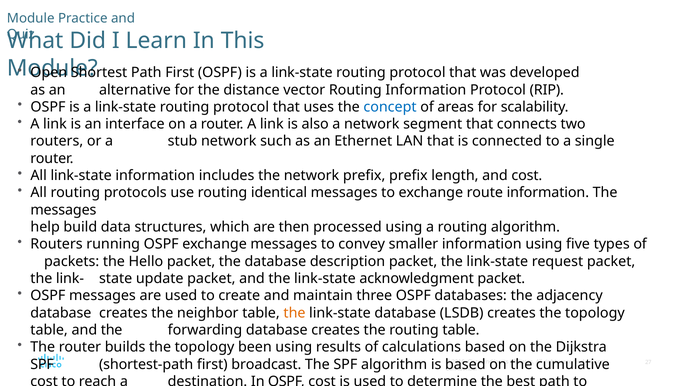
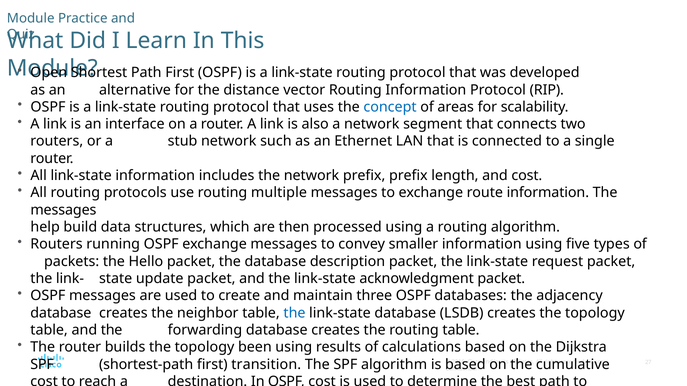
identical: identical -> multiple (279, 193)
the colour: orange -> blue (295, 313)
broadcast: broadcast -> transition (266, 365)
